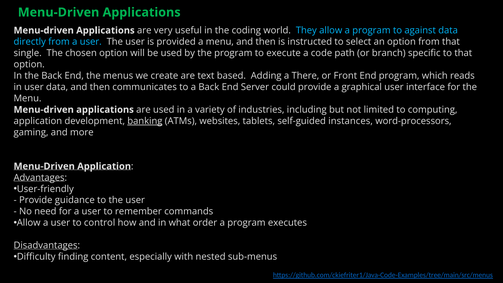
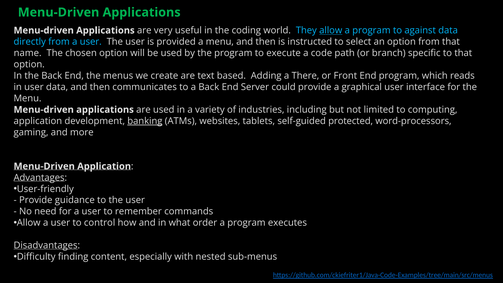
allow underline: none -> present (331, 30)
single: single -> name (28, 53)
instances: instances -> protected (351, 121)
